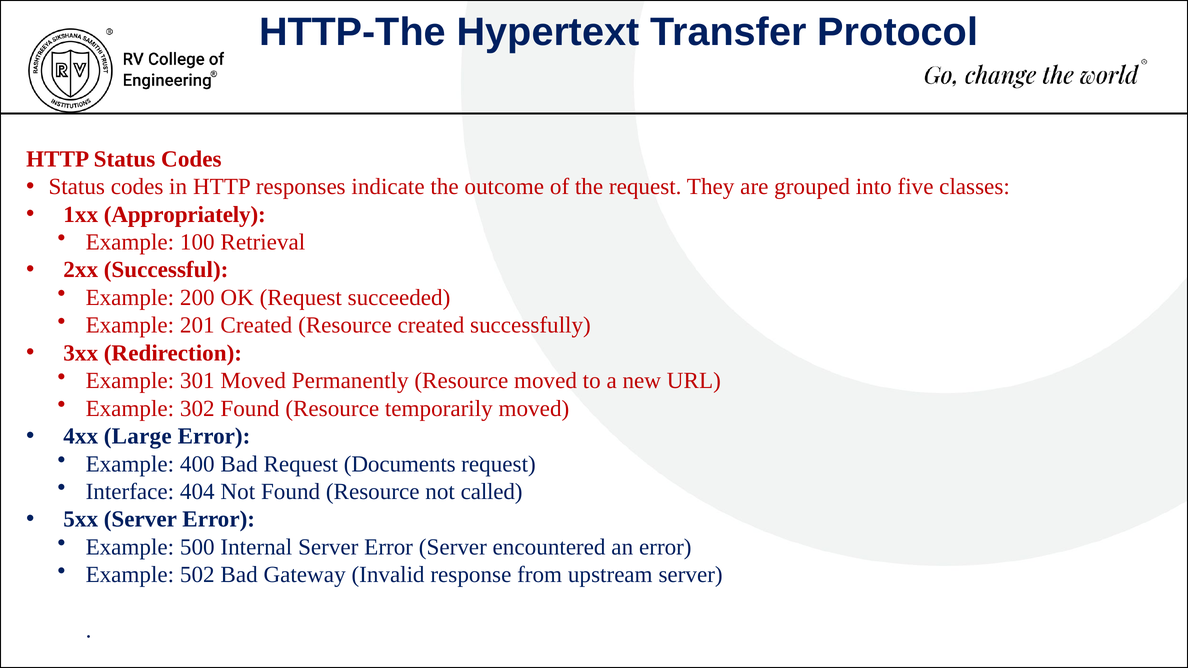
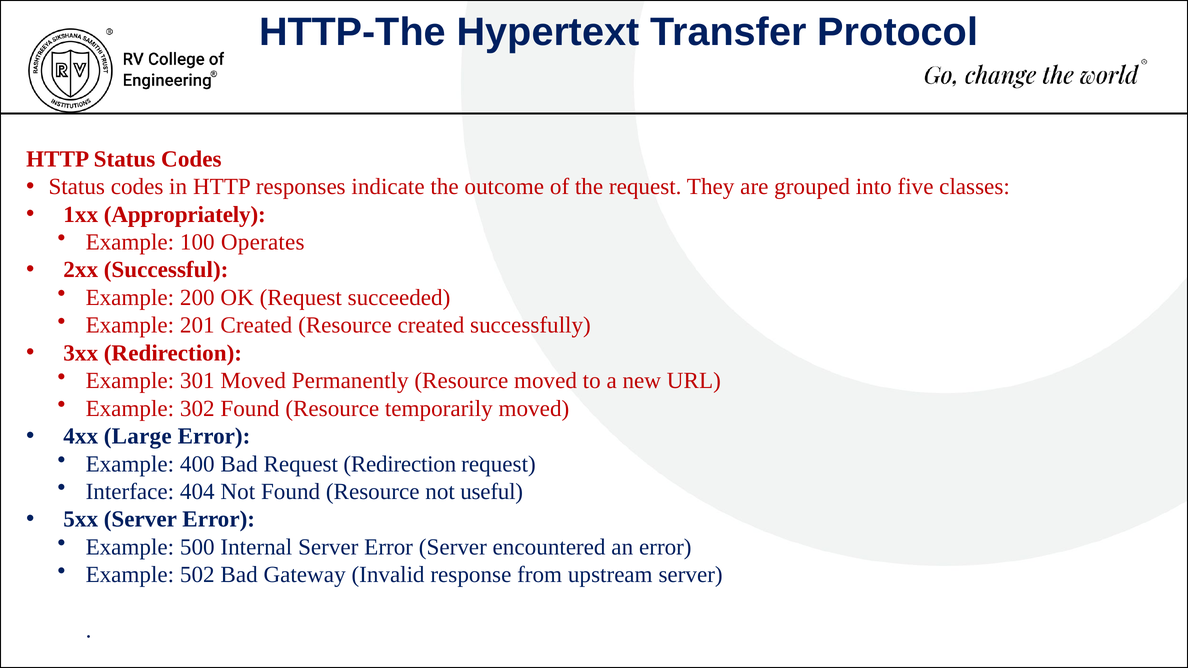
Retrieval: Retrieval -> Operates (263, 242)
Request Documents: Documents -> Redirection (400, 464)
called: called -> useful (492, 492)
